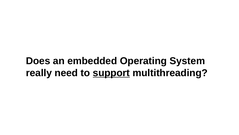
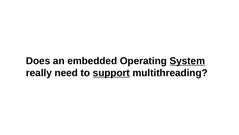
System underline: none -> present (187, 61)
